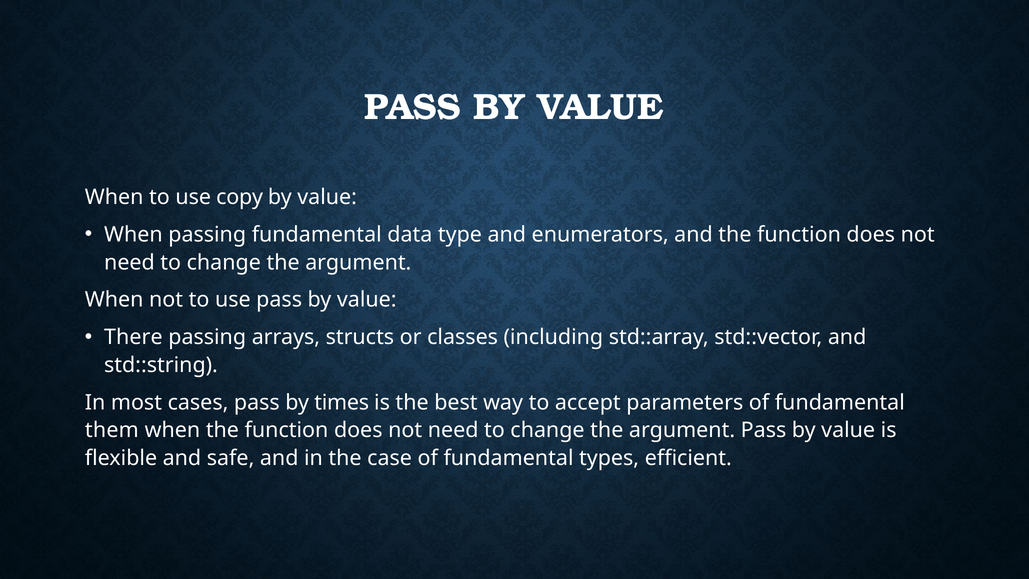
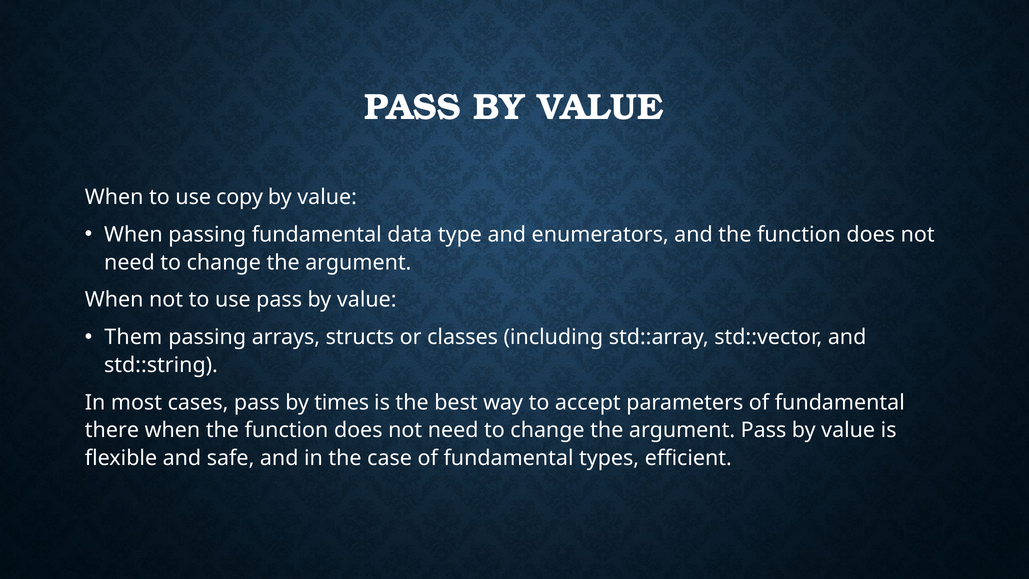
There: There -> Them (133, 337)
them: them -> there (112, 430)
